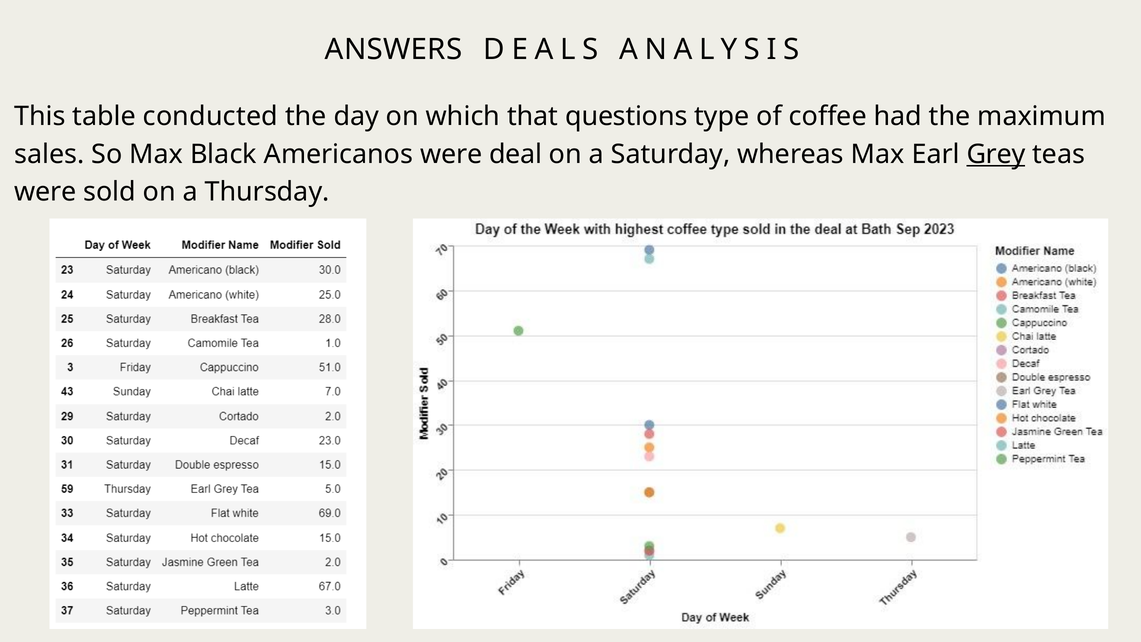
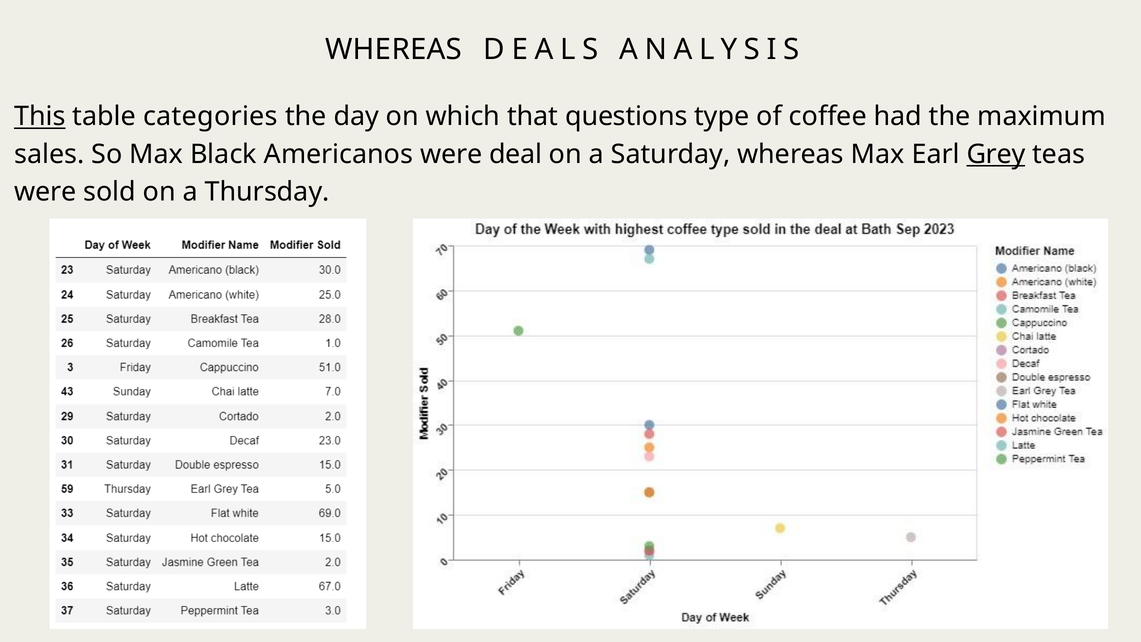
ANSWERS: ANSWERS -> WHEREAS (394, 49)
This underline: none -> present (40, 116)
conducted: conducted -> categories (210, 116)
